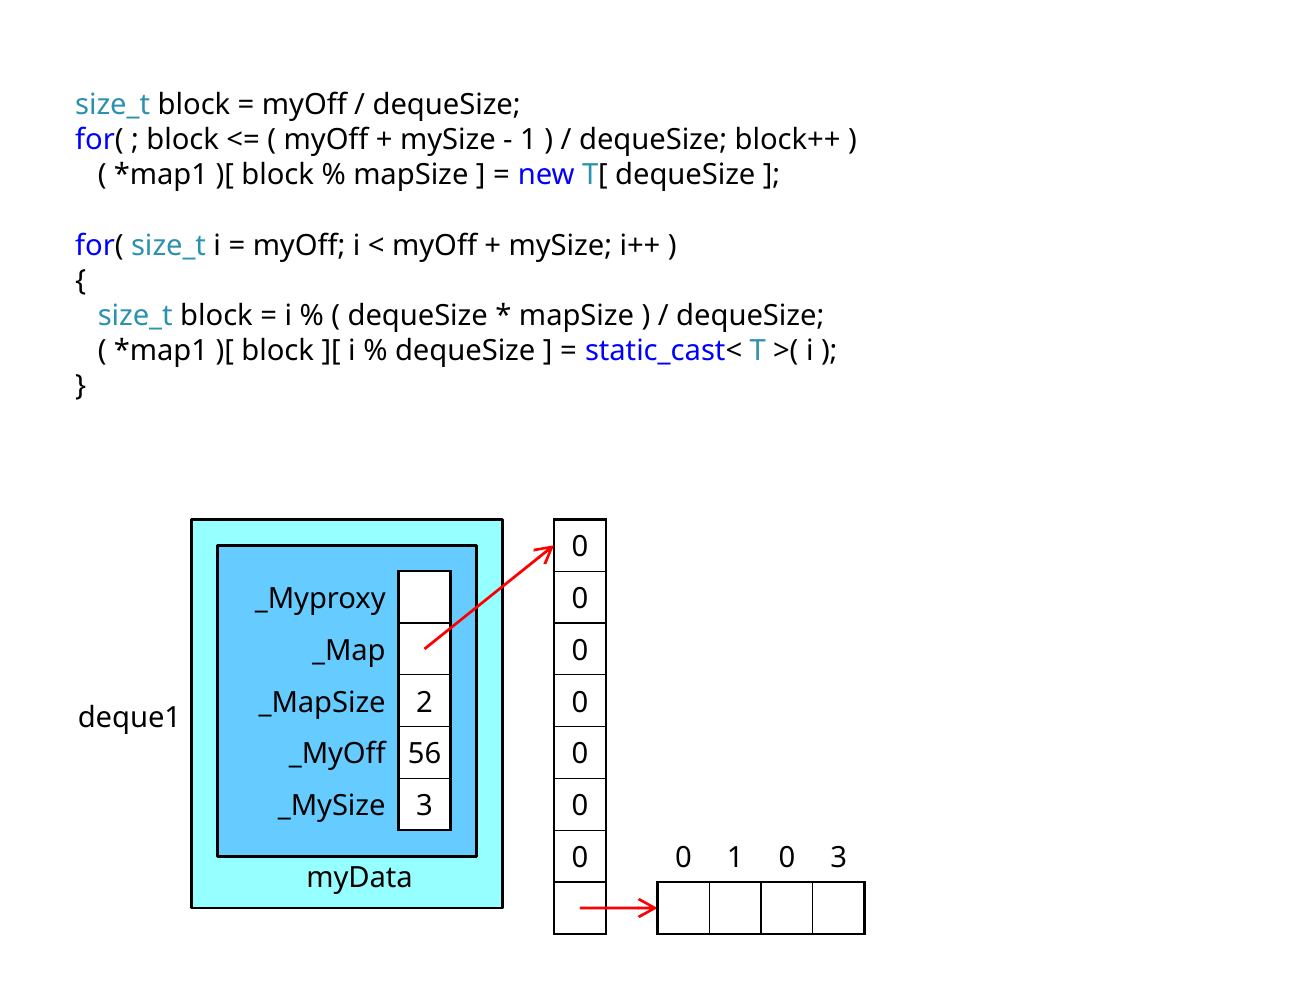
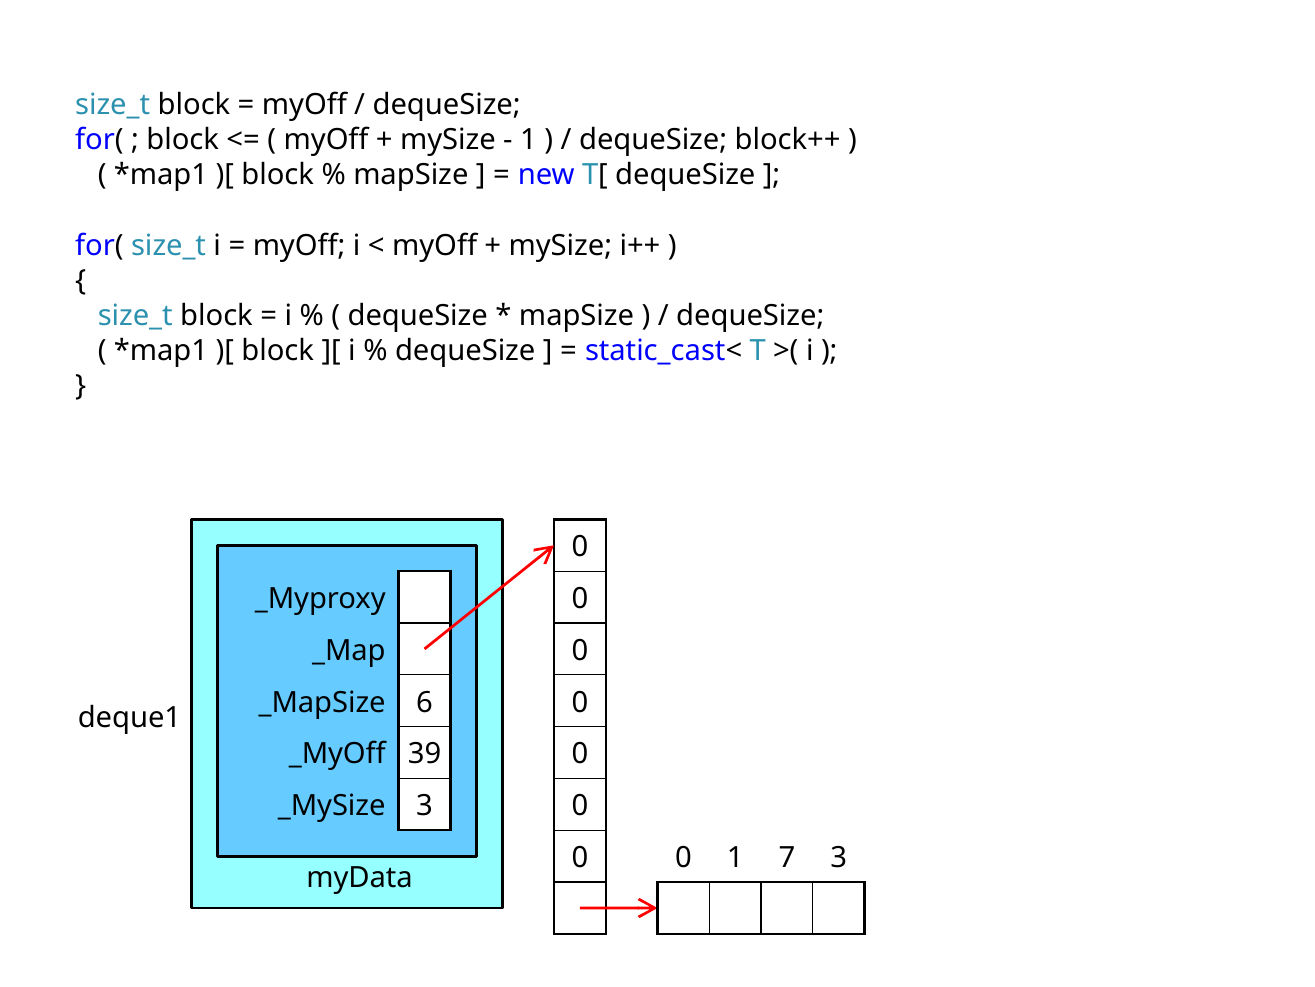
2: 2 -> 6 (425, 702)
56: 56 -> 39 (425, 754)
1 0: 0 -> 7 (787, 857)
